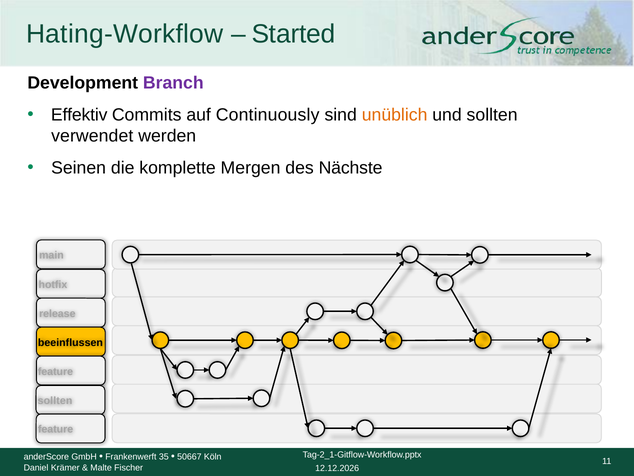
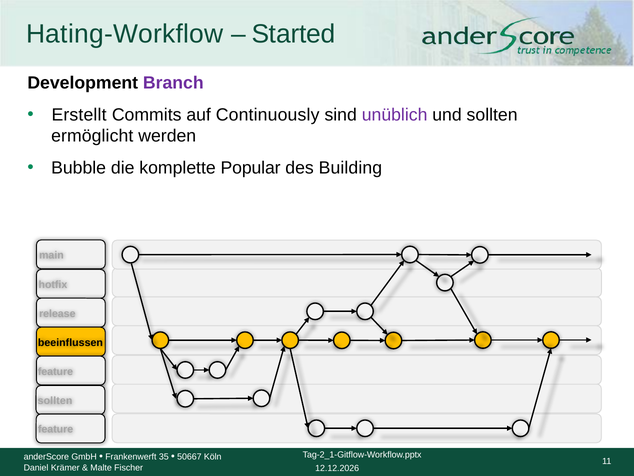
Effektiv: Effektiv -> Erstellt (79, 115)
unüblich colour: orange -> purple (395, 115)
verwendet: verwendet -> ermöglicht (92, 136)
Seinen: Seinen -> Bubble (79, 168)
Mergen: Mergen -> Popular (251, 168)
Nächste: Nächste -> Building (350, 168)
